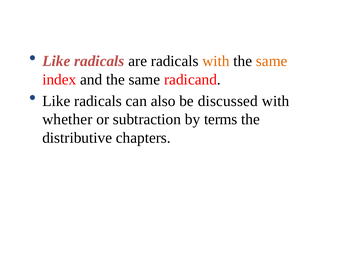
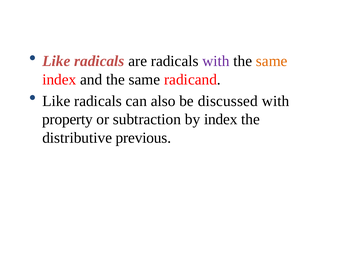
with colour: orange -> purple (216, 61)
whether: whether -> property (67, 119)
by terms: terms -> index (221, 119)
chapters: chapters -> previous (143, 138)
